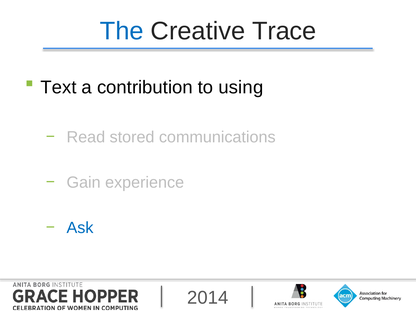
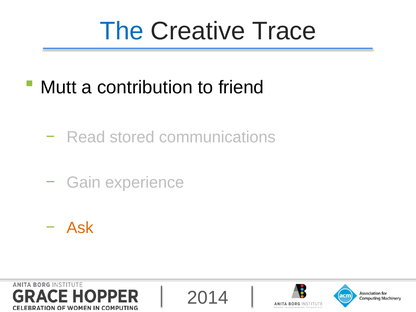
Text: Text -> Mutt (59, 87)
using: using -> friend (241, 87)
Ask colour: blue -> orange (80, 228)
